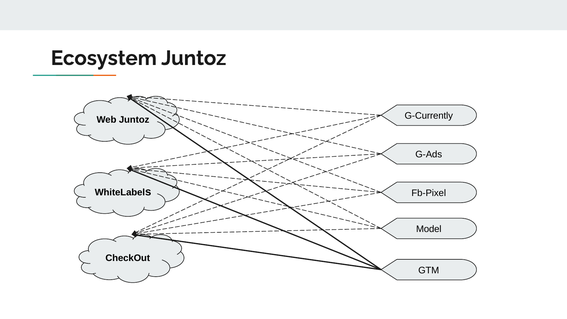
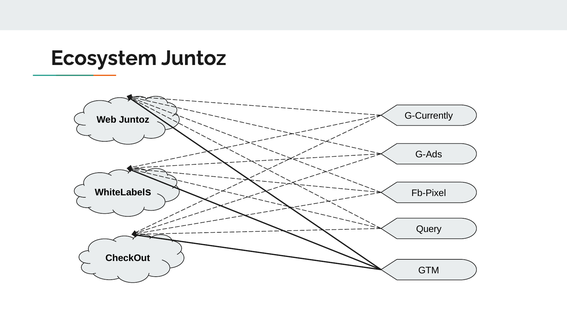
Model: Model -> Query (429, 229)
